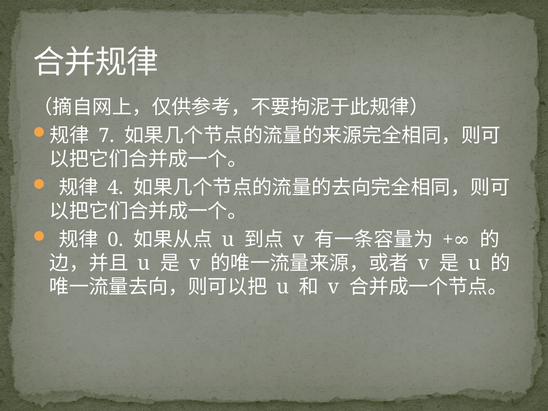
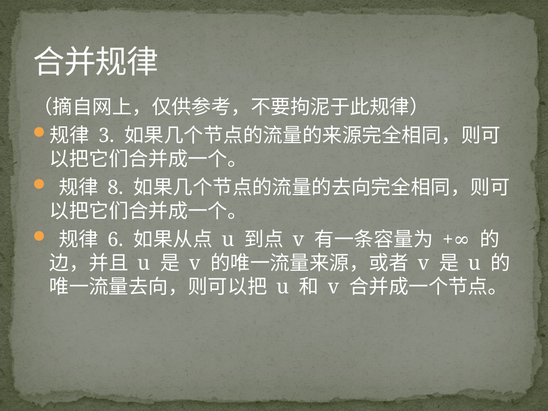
7: 7 -> 3 (106, 136)
4: 4 -> 8 (115, 188)
0: 0 -> 6 (115, 240)
